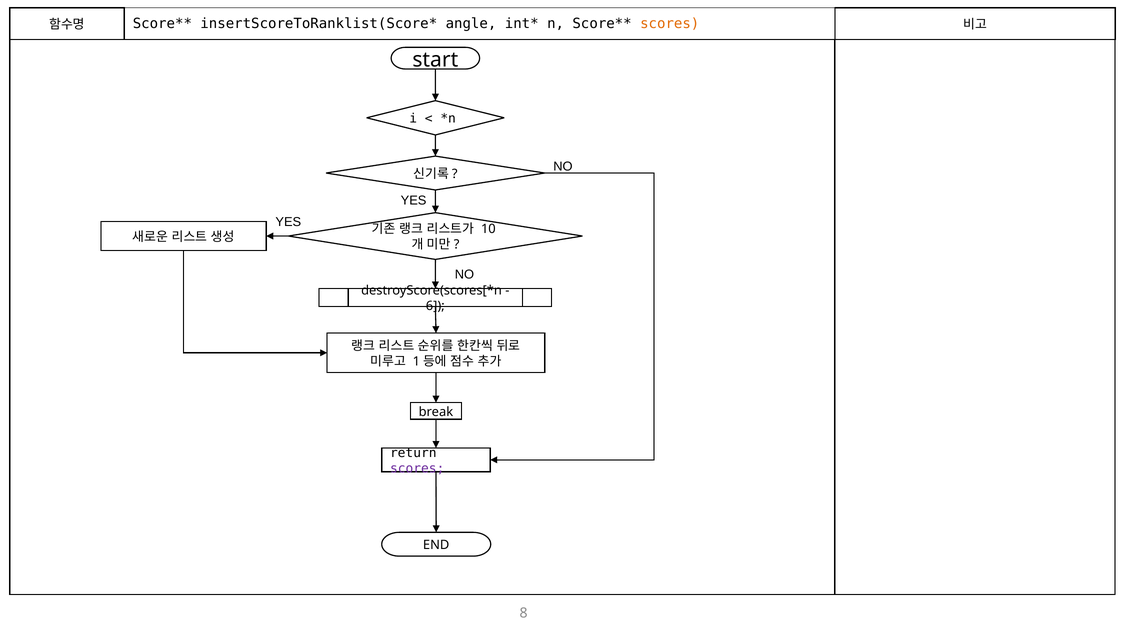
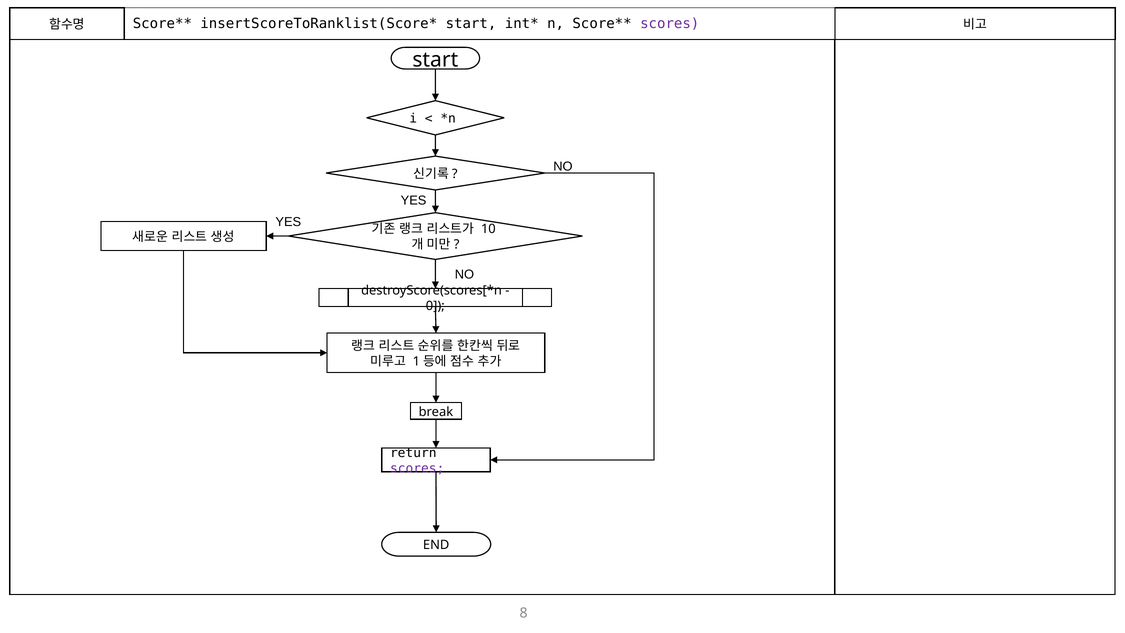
angle: angle -> start (471, 24)
scores colour: orange -> purple (670, 24)
6: 6 -> 0 (435, 306)
